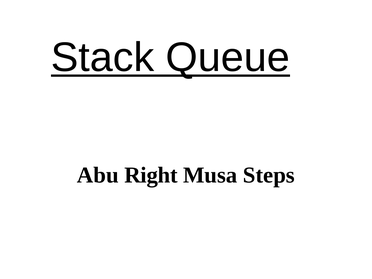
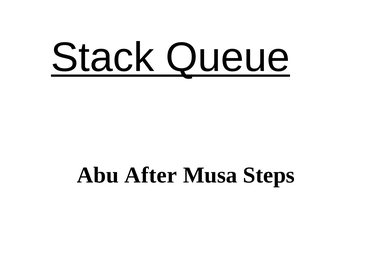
Right: Right -> After (151, 175)
